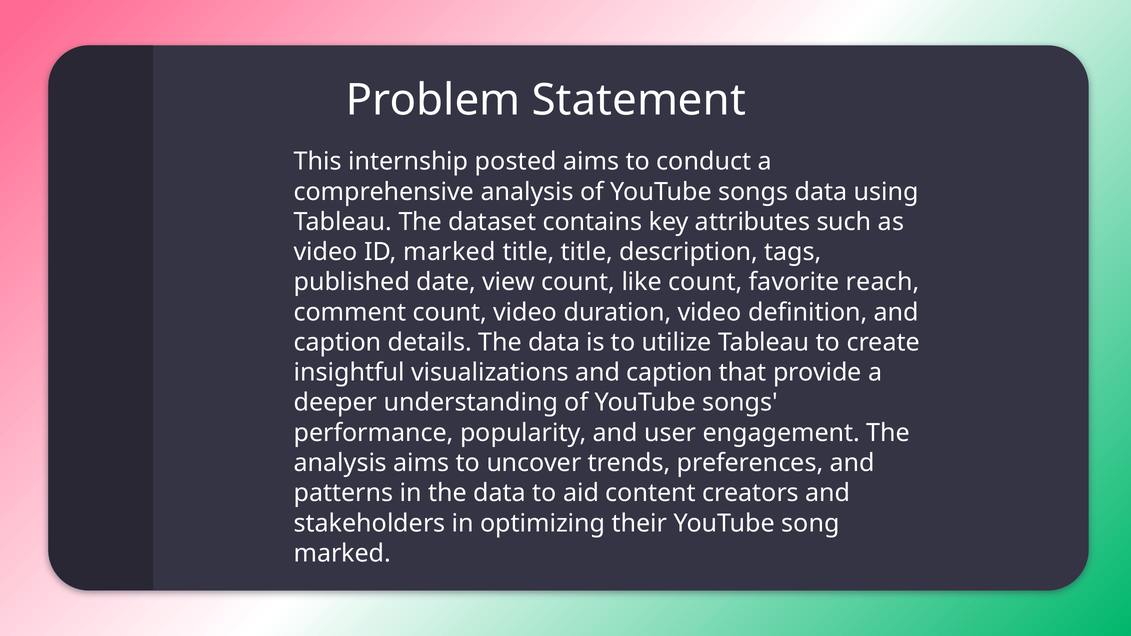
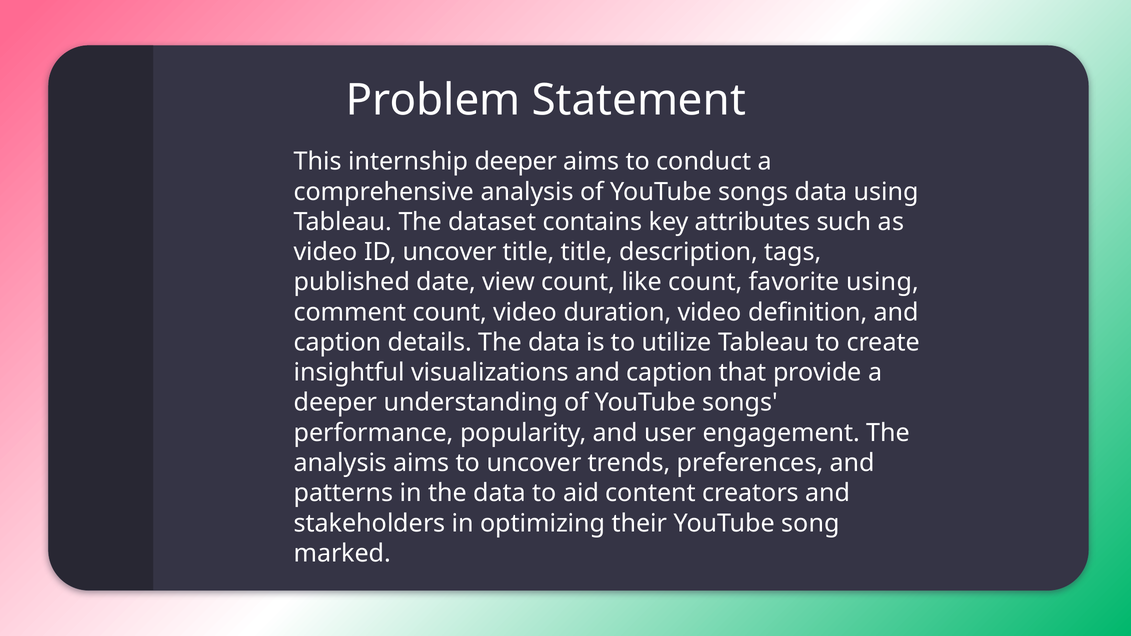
internship posted: posted -> deeper (516, 162)
ID marked: marked -> uncover (450, 252)
favorite reach: reach -> using (883, 282)
